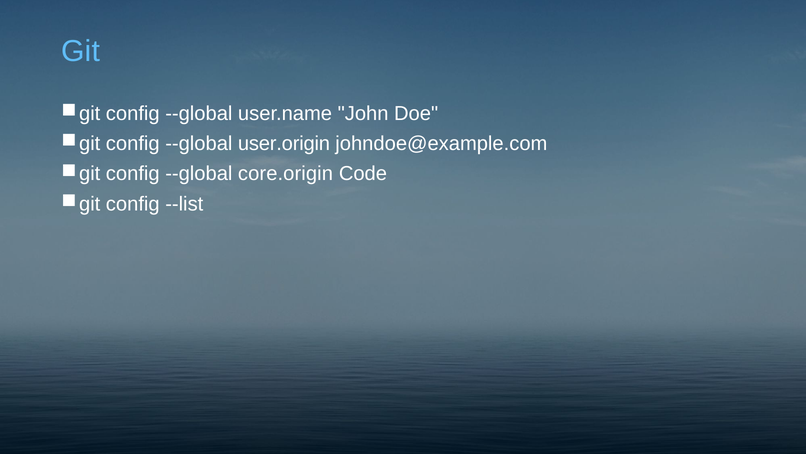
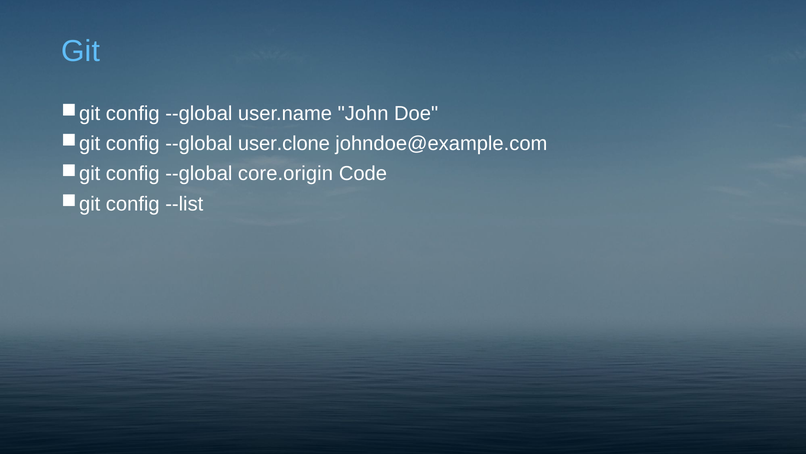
user.origin: user.origin -> user.clone (284, 143)
